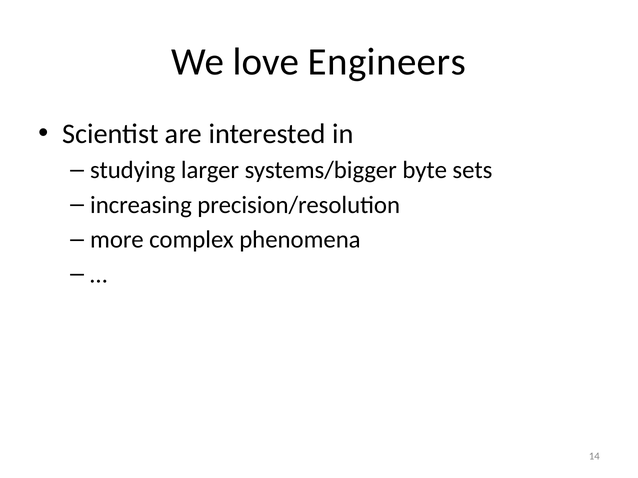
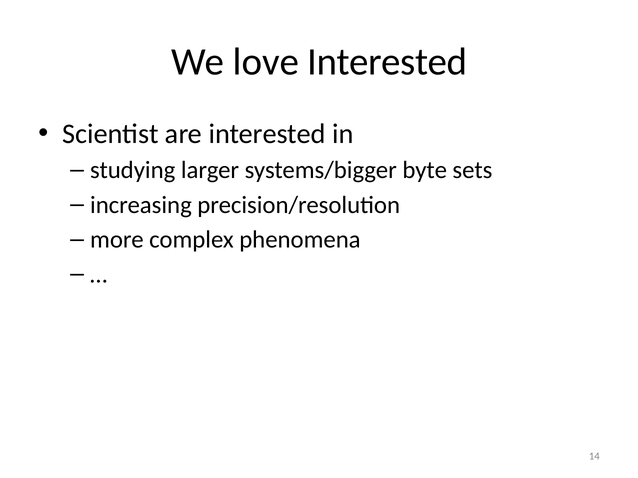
love Engineers: Engineers -> Interested (387, 62)
